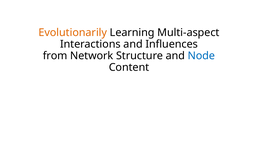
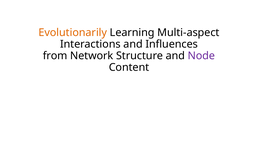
Node colour: blue -> purple (201, 56)
